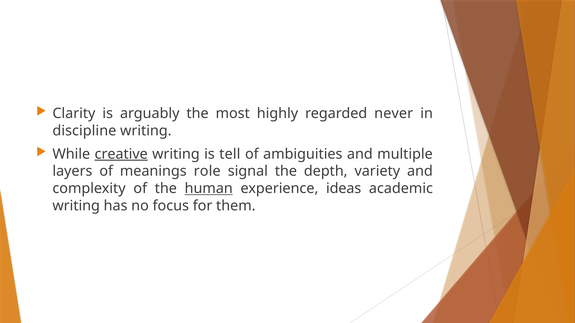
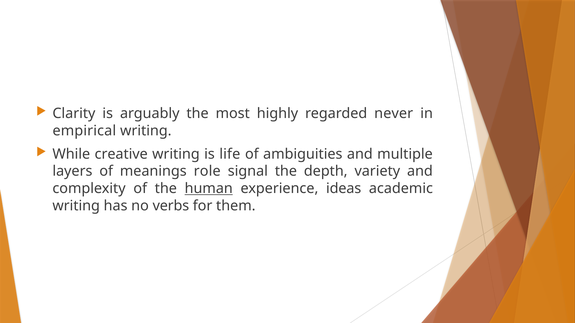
discipline: discipline -> empirical (84, 131)
creative underline: present -> none (121, 154)
tell: tell -> life (230, 154)
focus: focus -> verbs (171, 206)
